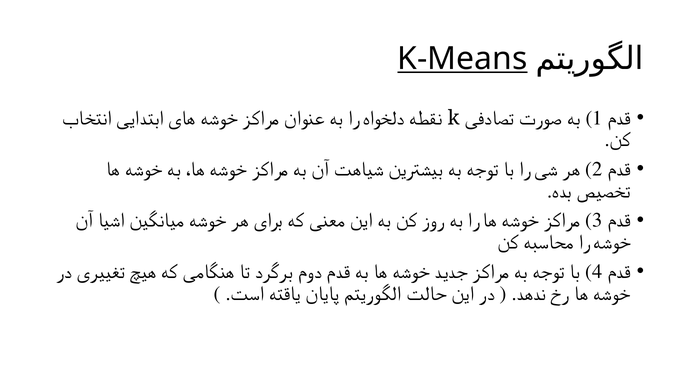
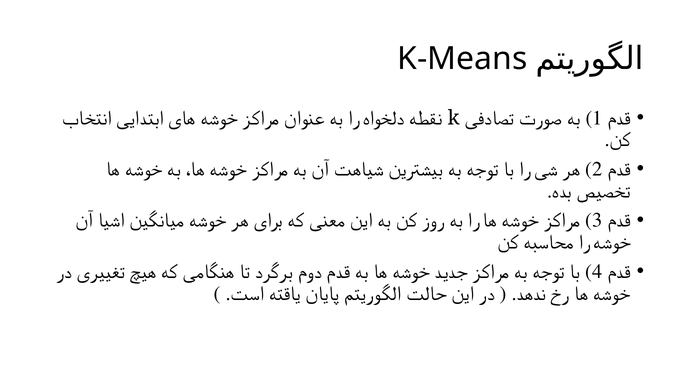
K-Means underline: present -> none (462, 59)
